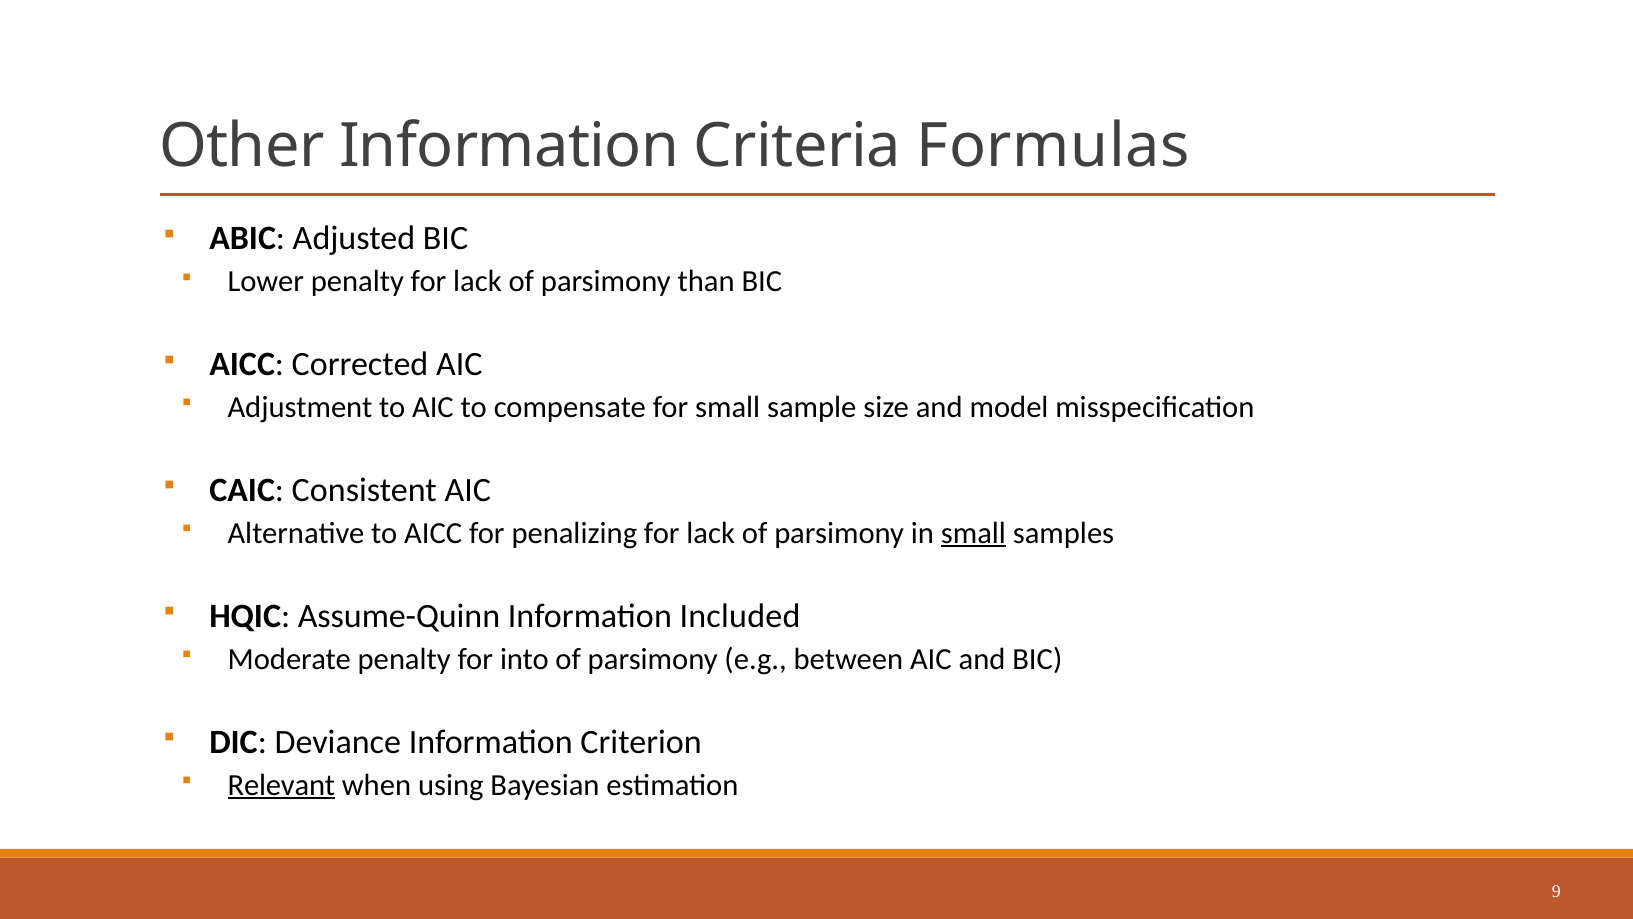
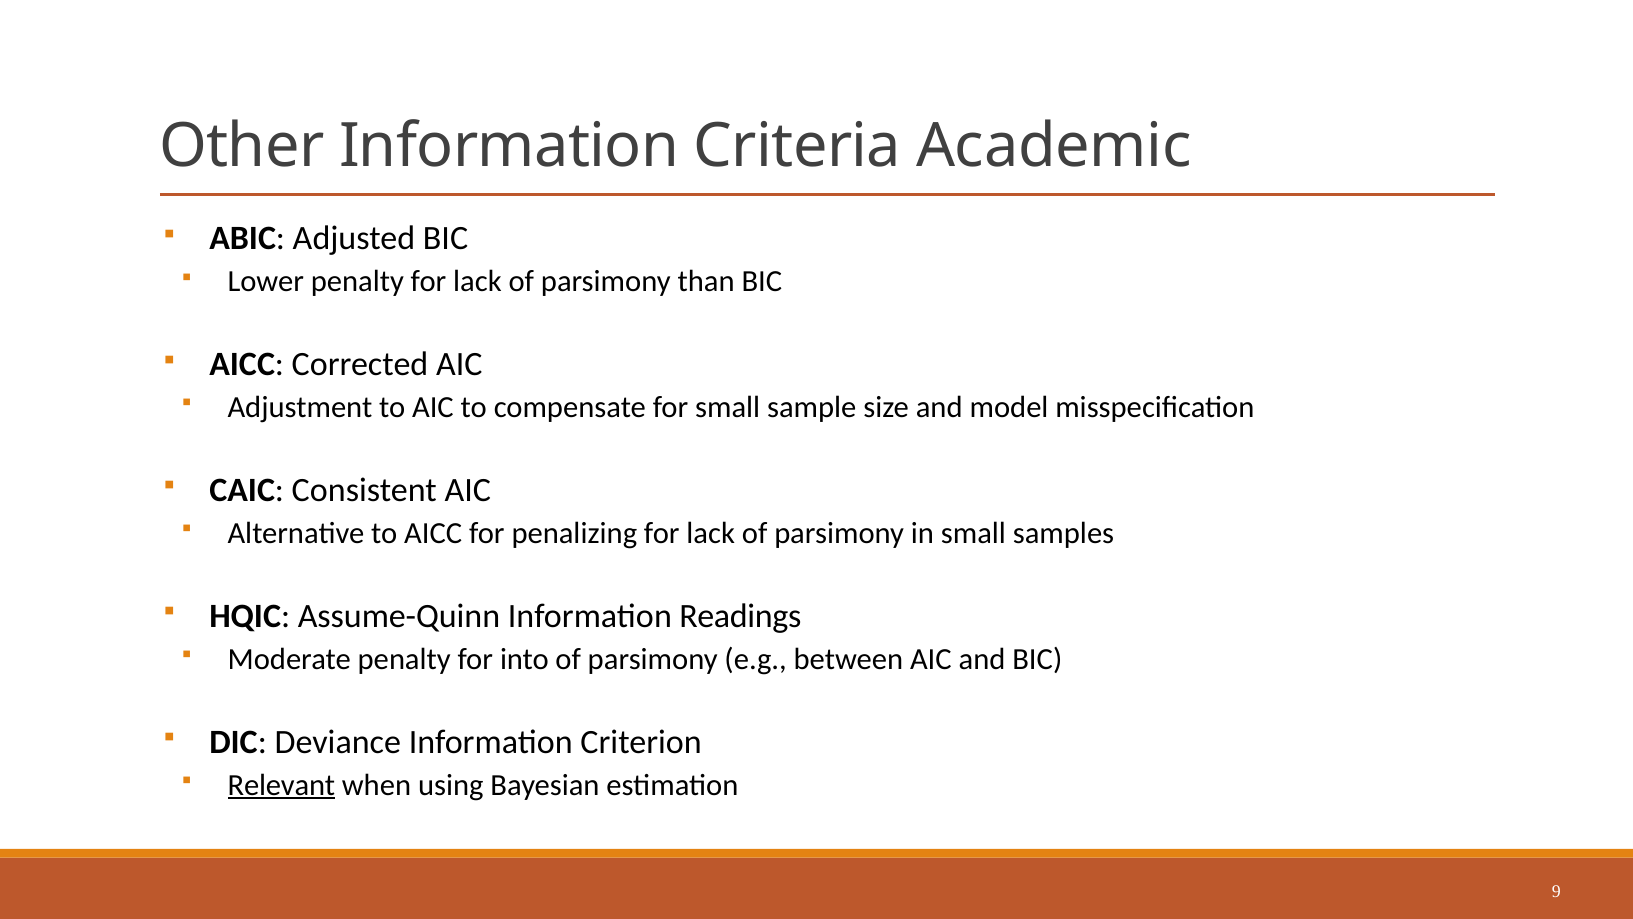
Formulas: Formulas -> Academic (1054, 146)
small underline: present -> none (973, 533)
Included: Included -> Readings (740, 616)
